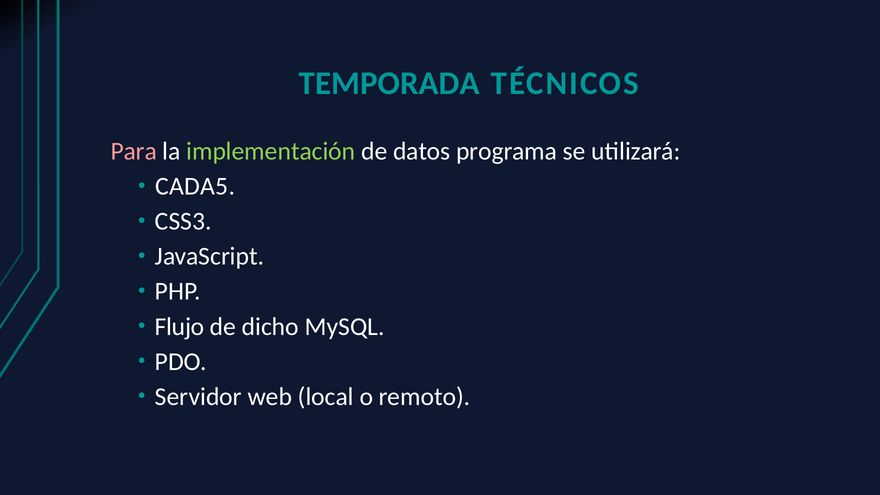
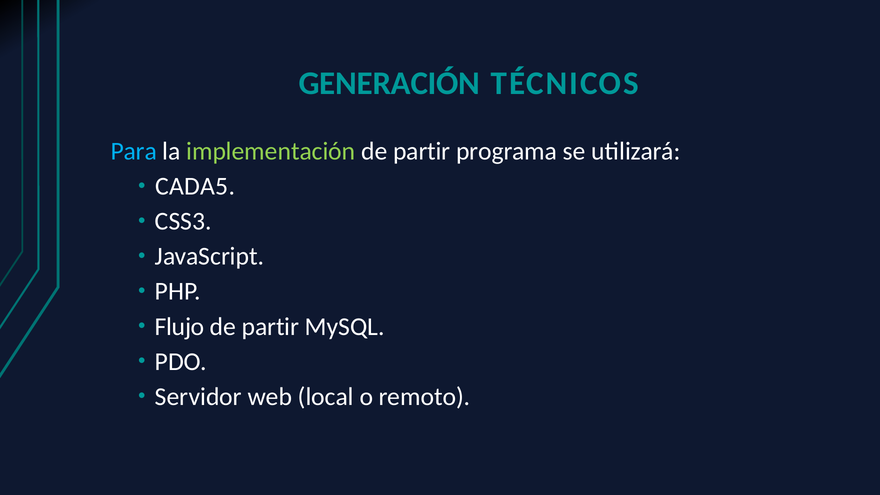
TEMPORADA: TEMPORADA -> GENERACIÓN (389, 83)
Para colour: pink -> light blue (134, 151)
datos: datos -> partir (422, 151)
dicho: dicho -> partir (270, 327)
